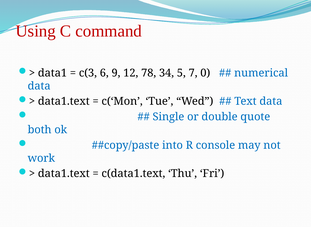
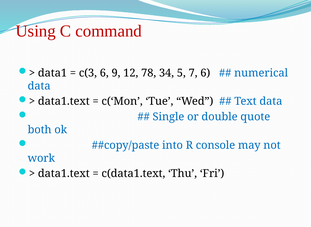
7 0: 0 -> 6 (205, 73)
